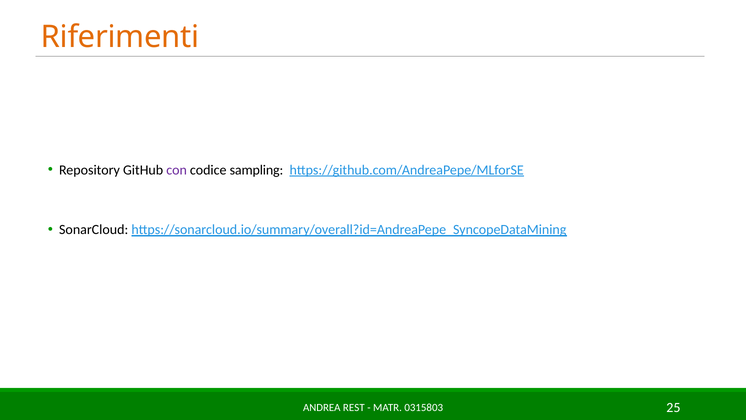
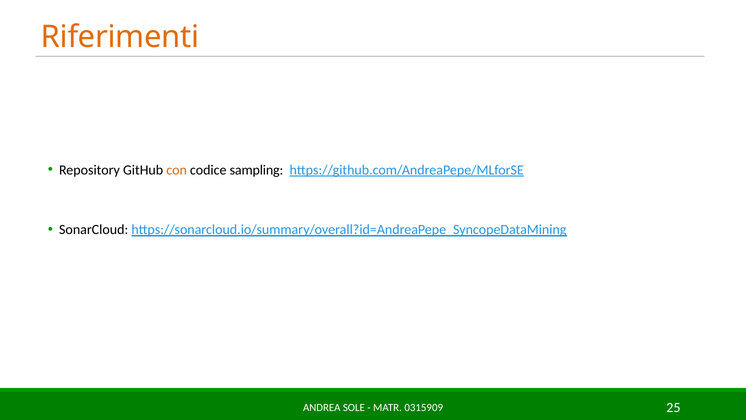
con colour: purple -> orange (177, 170)
REST: REST -> SOLE (354, 407)
0315803: 0315803 -> 0315909 (424, 407)
